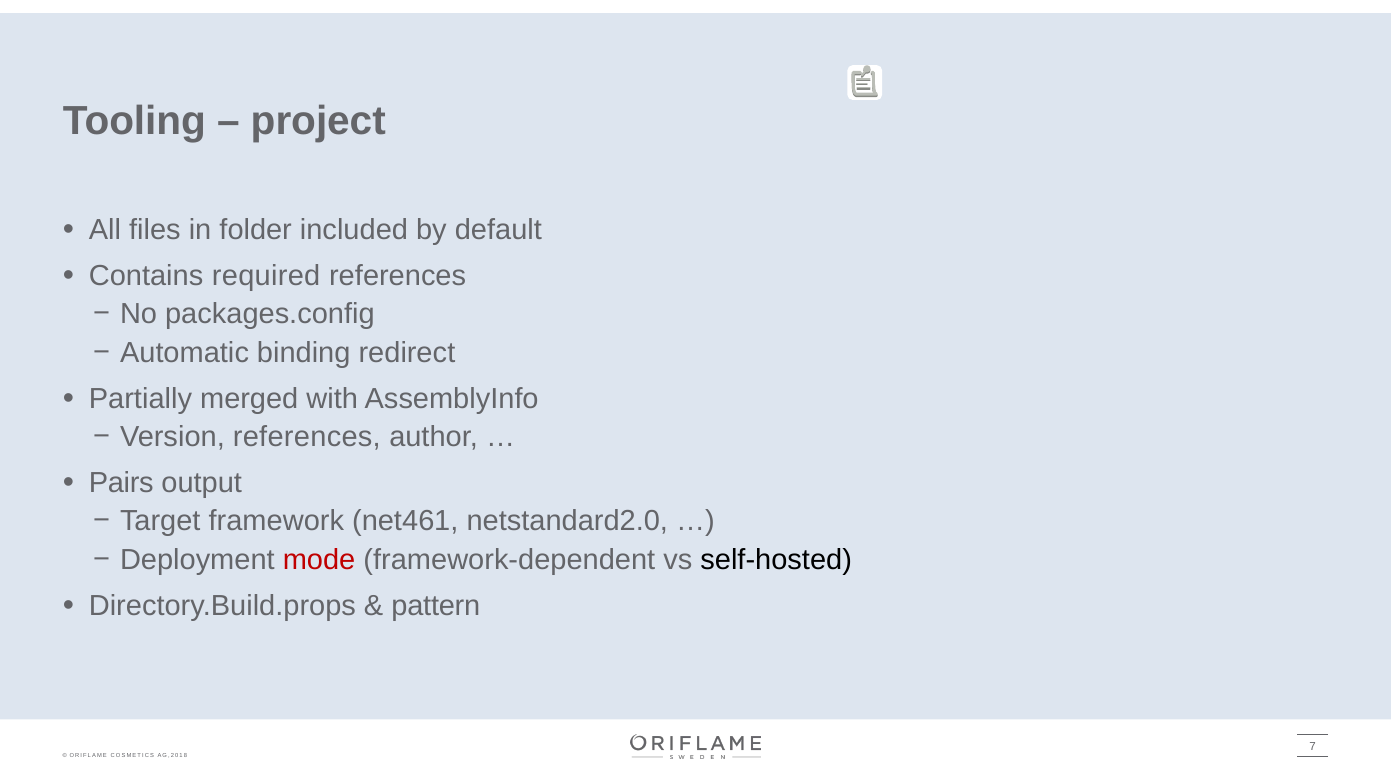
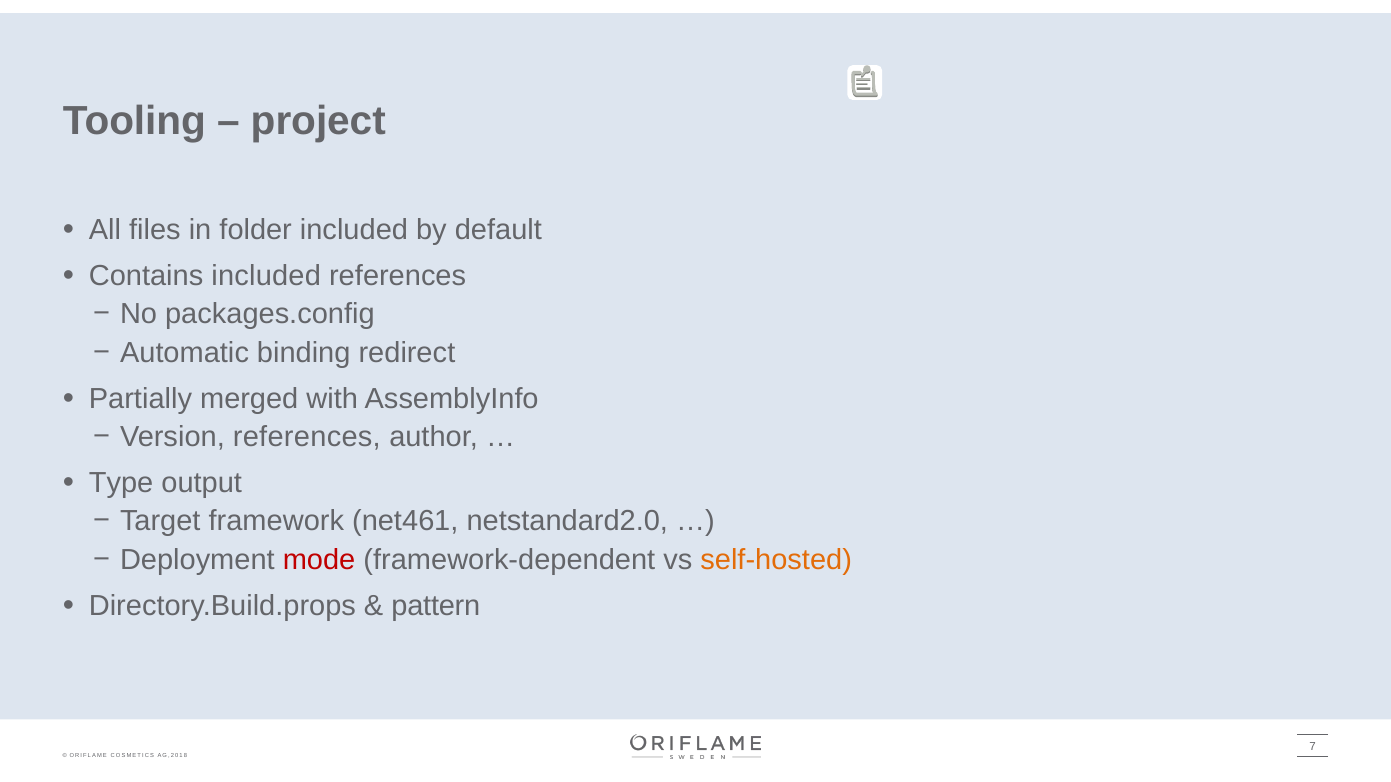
Contains required: required -> included (266, 276)
Pairs: Pairs -> Type (121, 483)
self-hosted colour: black -> orange (776, 560)
